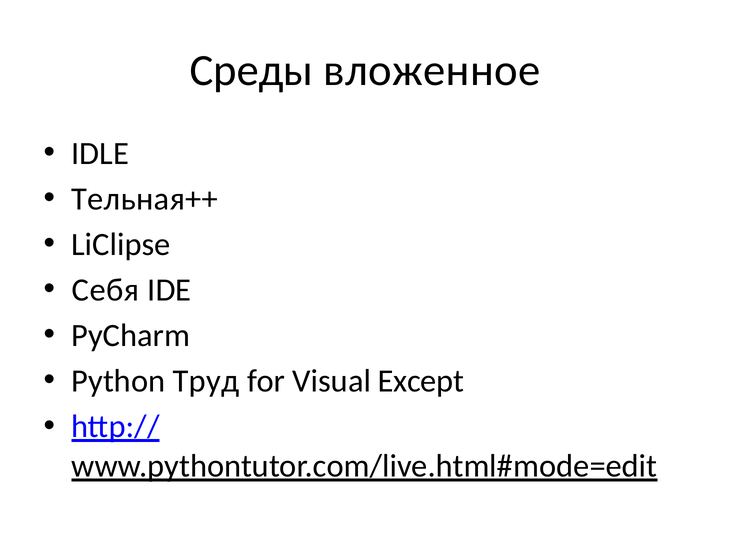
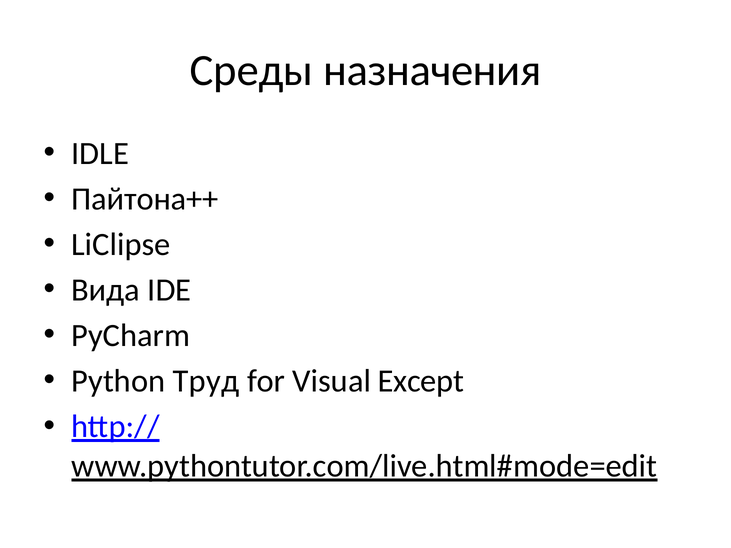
вложенное: вложенное -> назначения (432, 71)
Тельная++: Тельная++ -> Пайтона++ (145, 199)
Себя: Себя -> Вида (106, 290)
